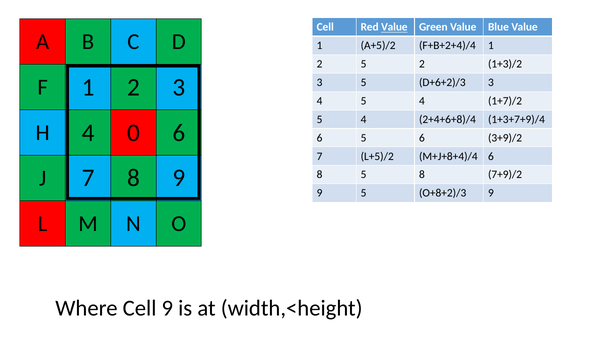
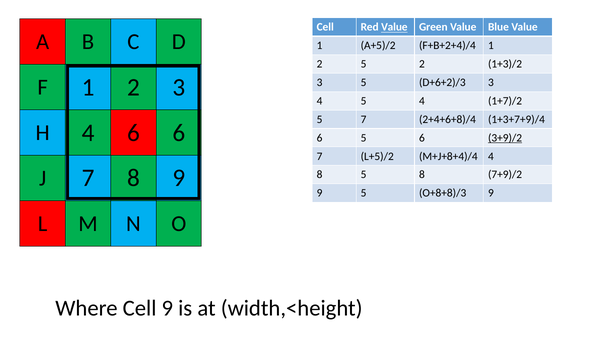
4: 4 -> 7 (364, 119)
4 0: 0 -> 6 (133, 132)
3+9)/2 underline: none -> present (505, 138)
M+J+8+4)/4 6: 6 -> 4 (491, 156)
O+8+2)/3: O+8+2)/3 -> O+8+8)/3 (443, 193)
